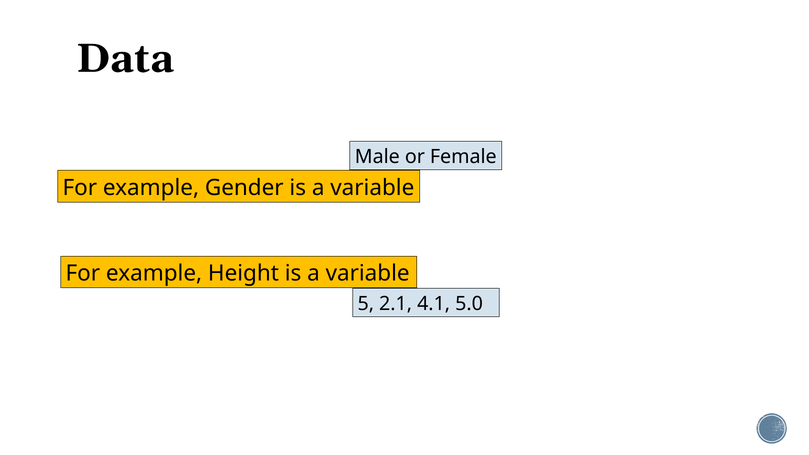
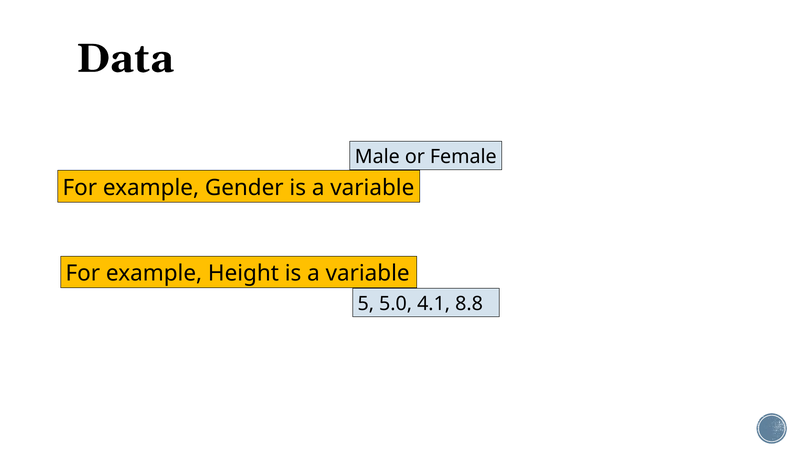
2.1: 2.1 -> 5.0 (396, 304)
5.0: 5.0 -> 8.8 (469, 304)
